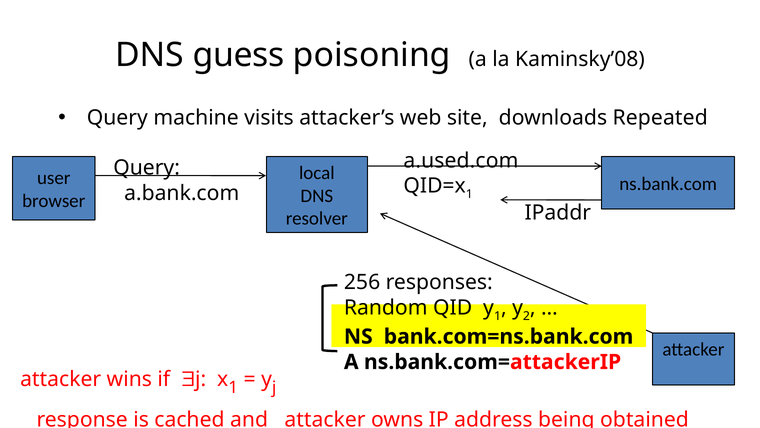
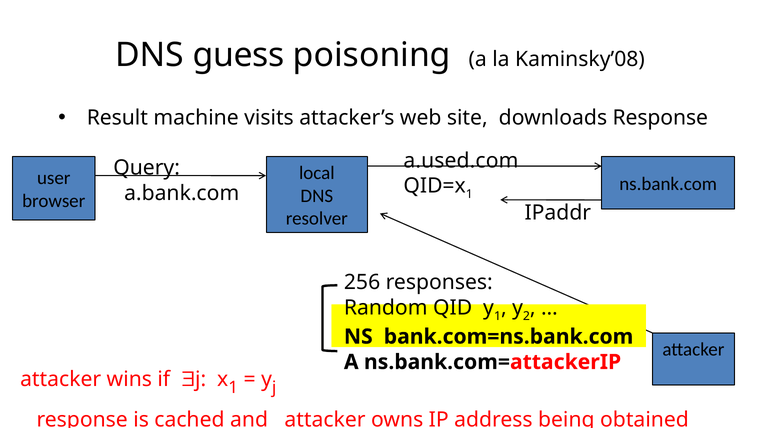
Query: Query -> Result (117, 118)
downloads Repeated: Repeated -> Response (660, 118)
